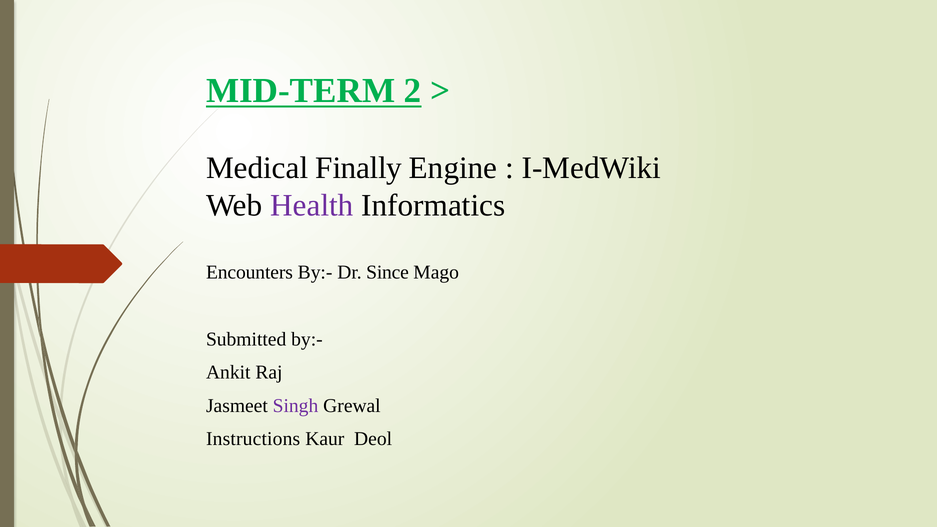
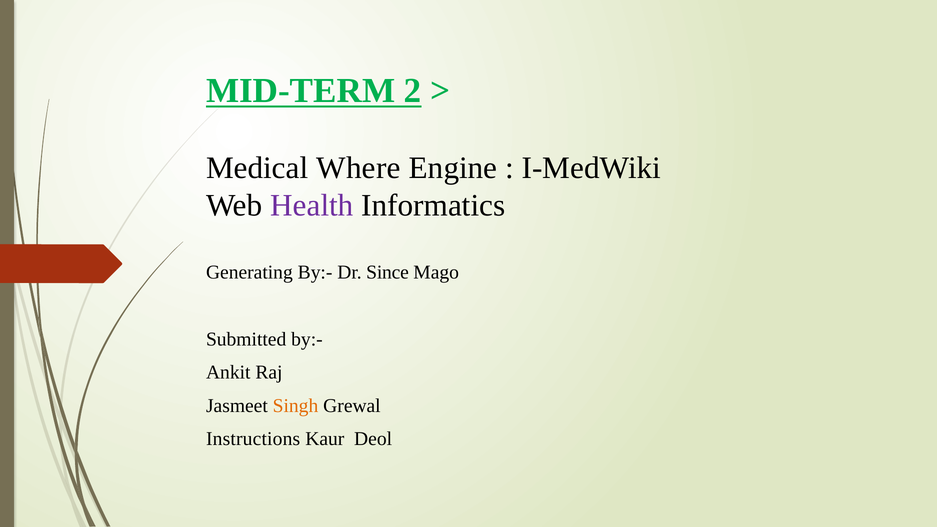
Finally: Finally -> Where (358, 168)
Encounters: Encounters -> Generating (249, 272)
Singh colour: purple -> orange (295, 406)
